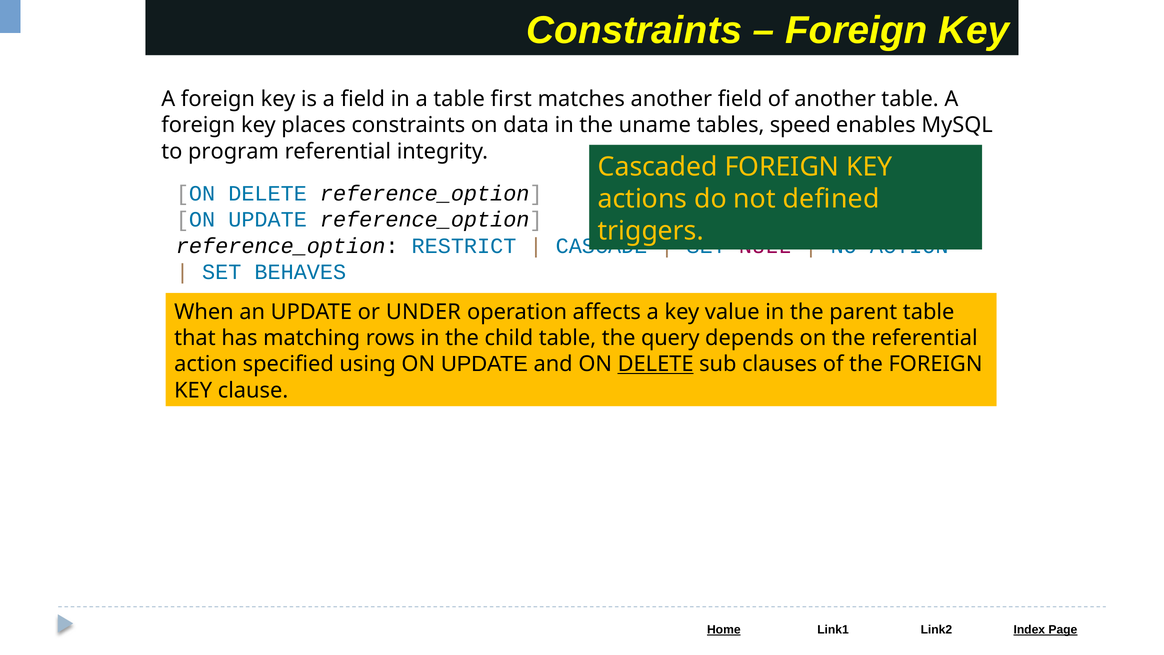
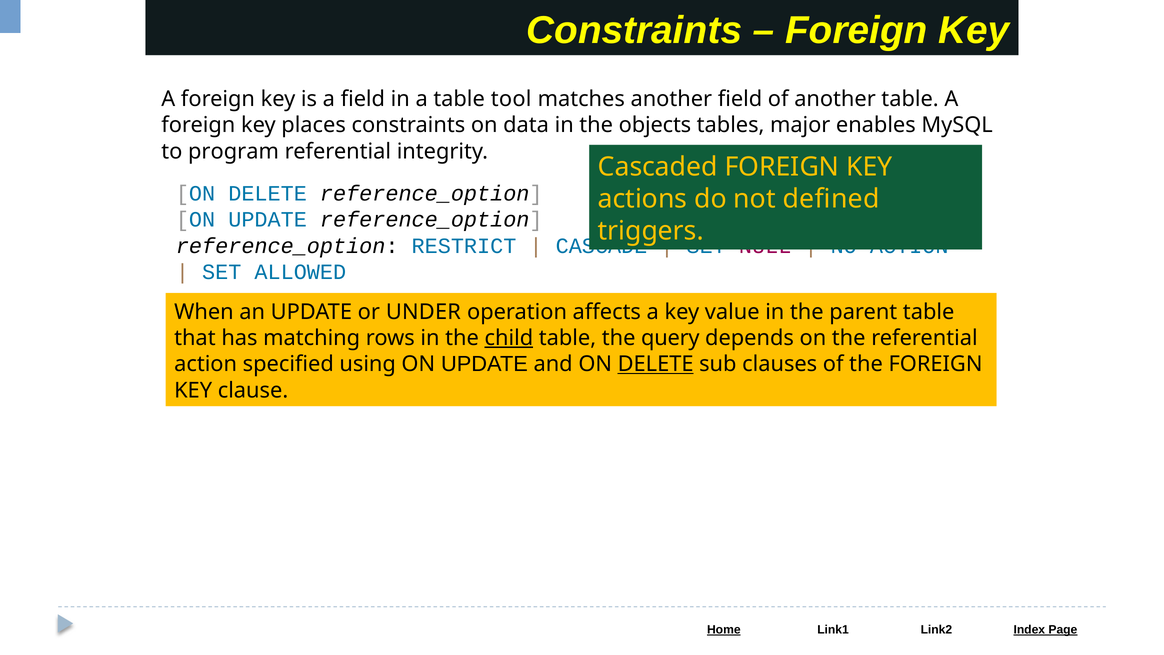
first: first -> tool (511, 99)
uname: uname -> objects (655, 125)
speed: speed -> major (800, 125)
BEHAVES: BEHAVES -> ALLOWED (300, 272)
child underline: none -> present (509, 338)
